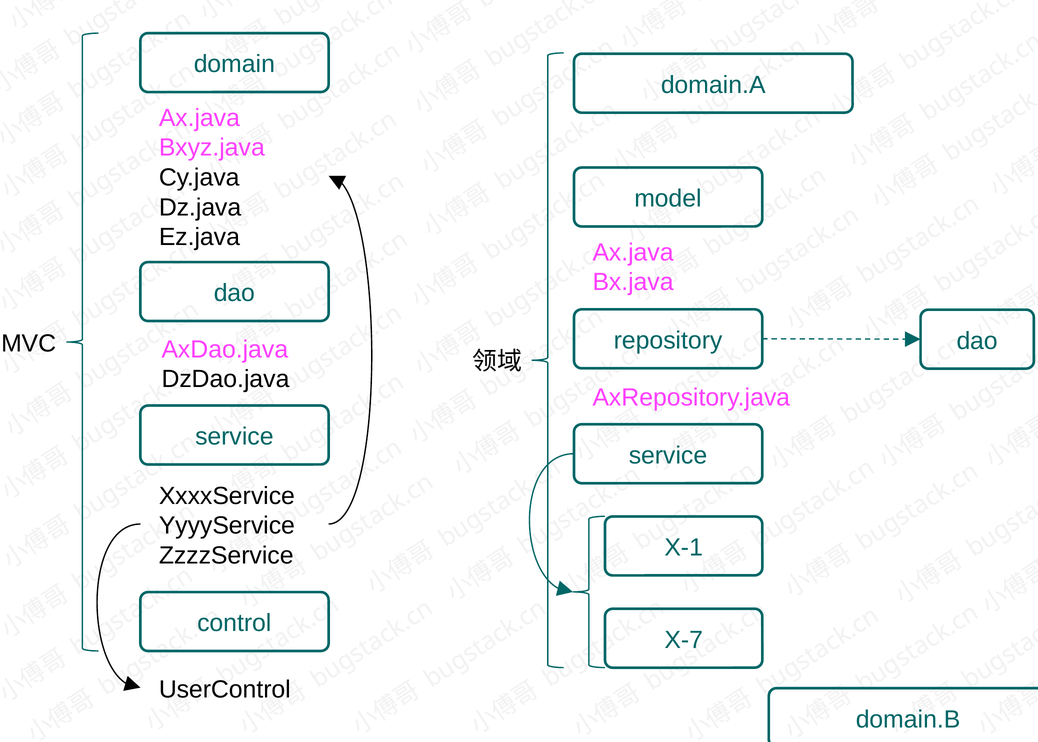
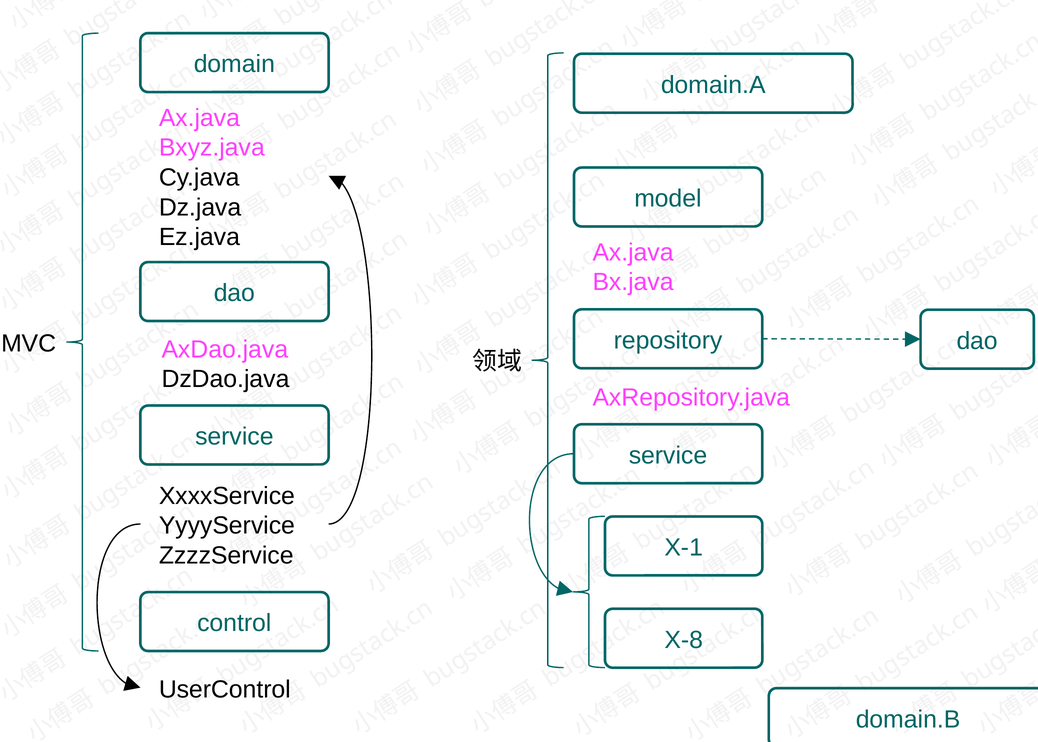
X-7: X-7 -> X-8 (684, 639)
